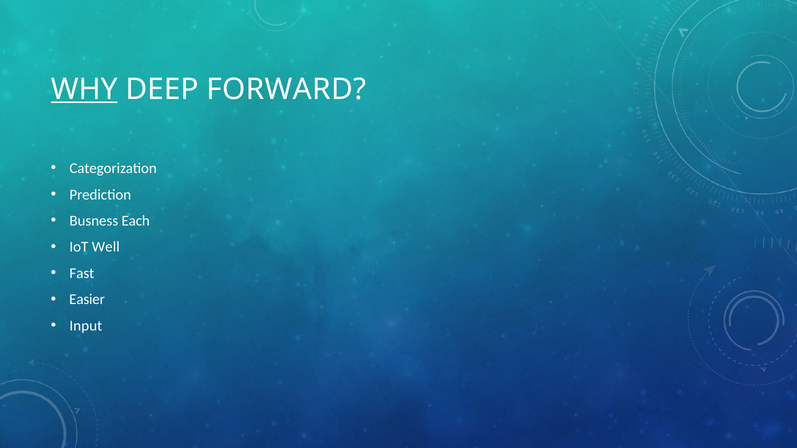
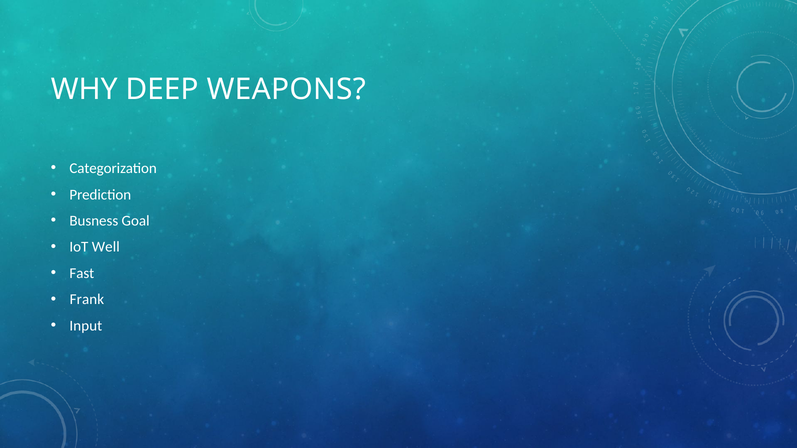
WHY underline: present -> none (84, 90)
FORWARD: FORWARD -> WEAPONS (286, 90)
Each: Each -> Goal (136, 221)
Easier: Easier -> Frank (87, 300)
